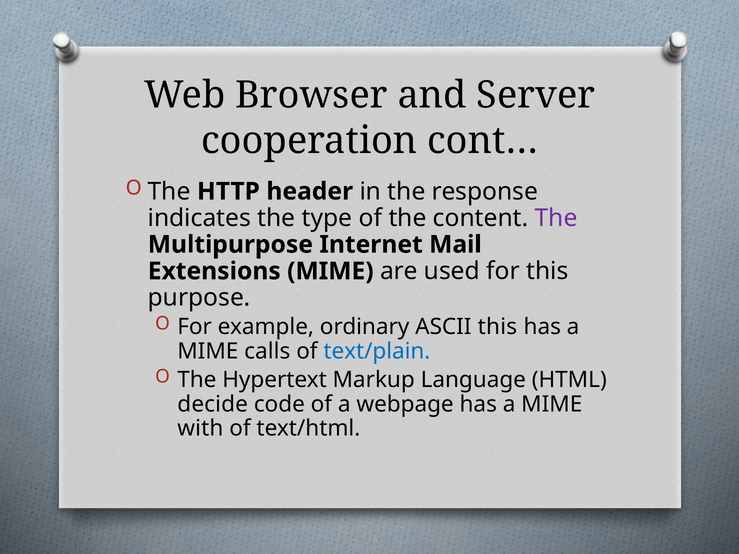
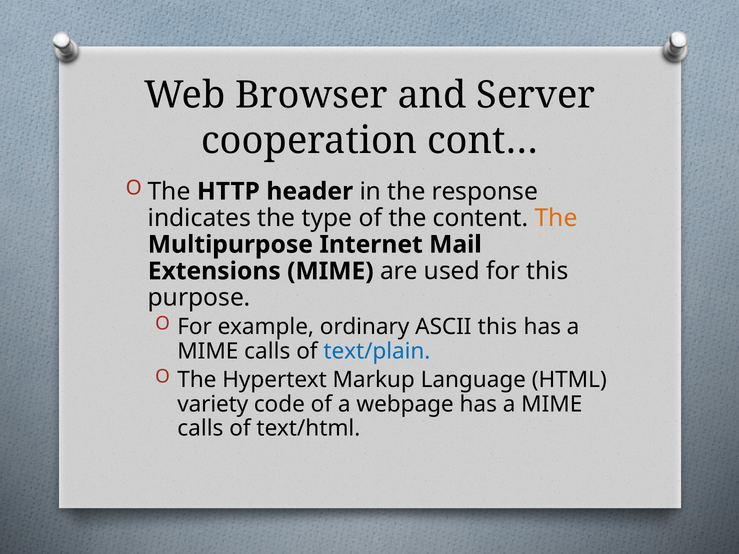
The colour: purple -> orange (556, 218)
decide: decide -> variety (213, 404)
with: with -> calls (200, 429)
